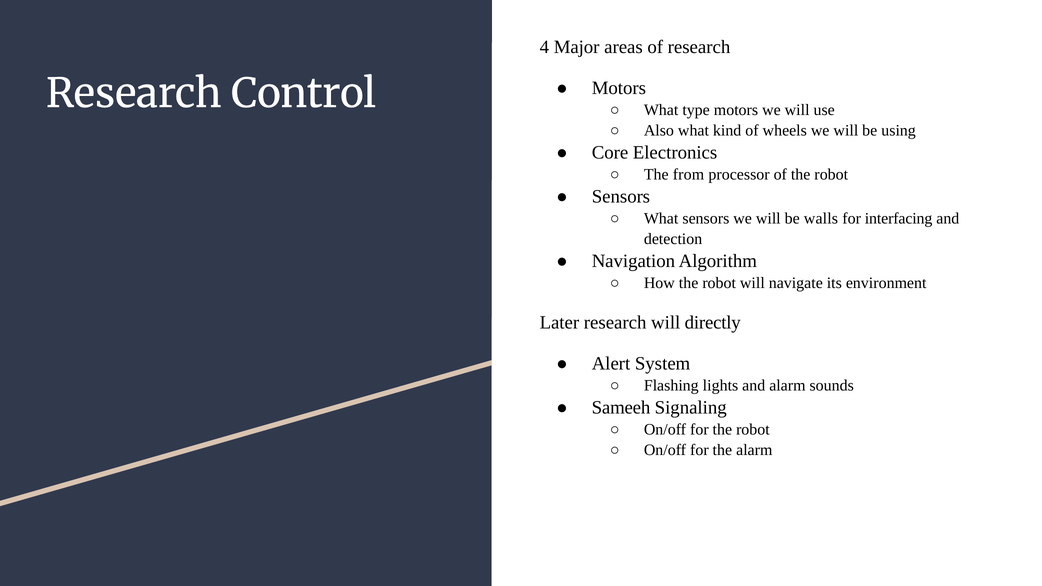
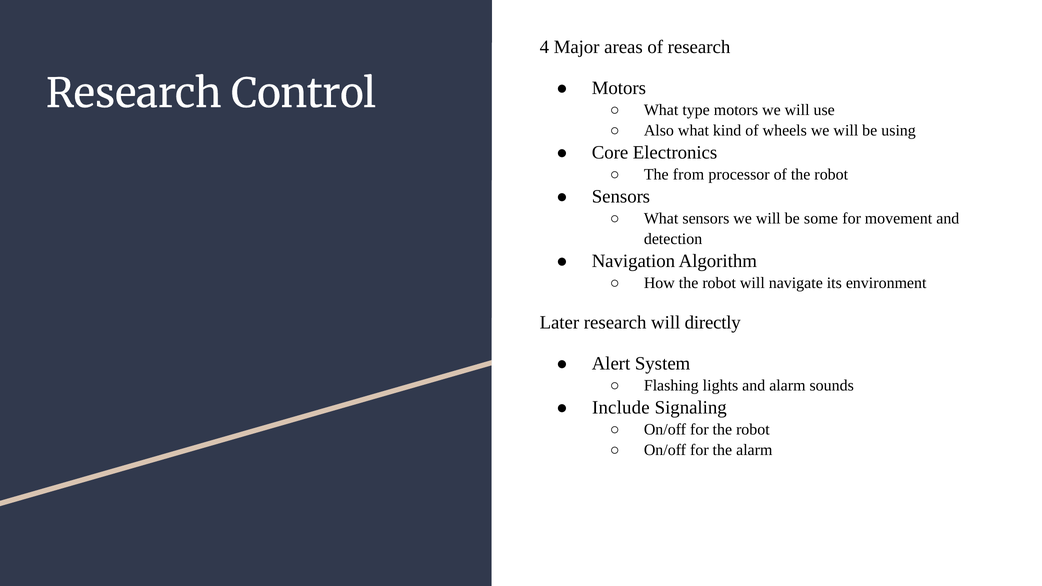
walls: walls -> some (821, 218)
interfacing: interfacing -> movement (899, 218)
Sameeh: Sameeh -> Include (621, 408)
